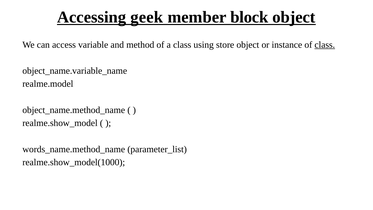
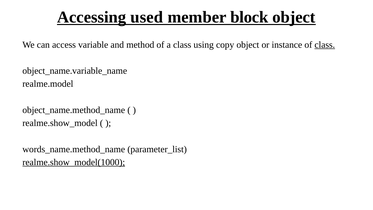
geek: geek -> used (147, 17)
store: store -> copy (225, 45)
realme.show_model(1000 underline: none -> present (74, 162)
